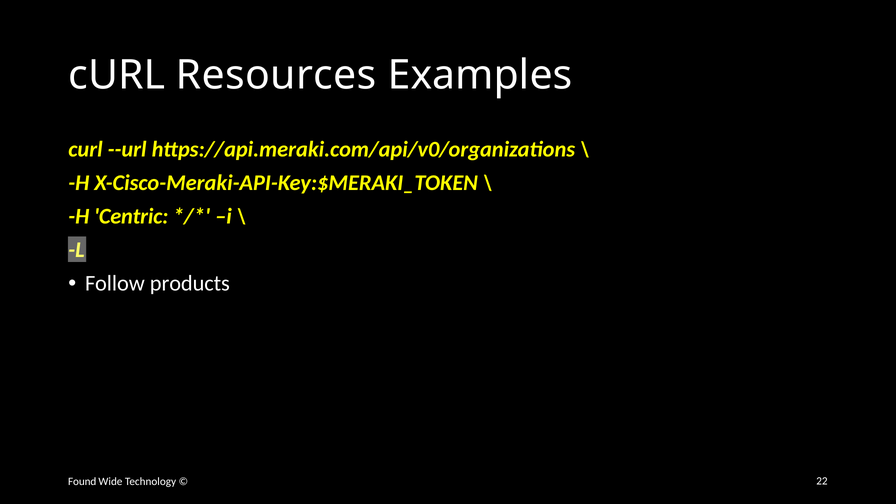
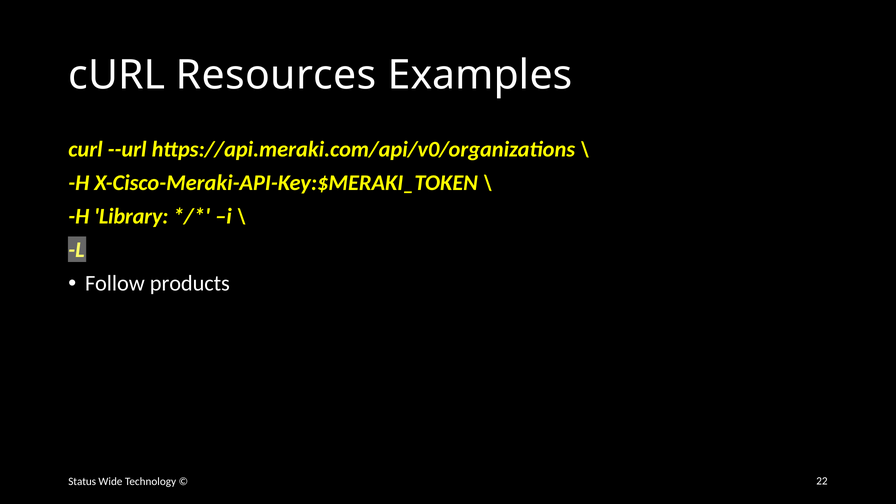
Centric: Centric -> Library (131, 217)
Found: Found -> Status (82, 481)
